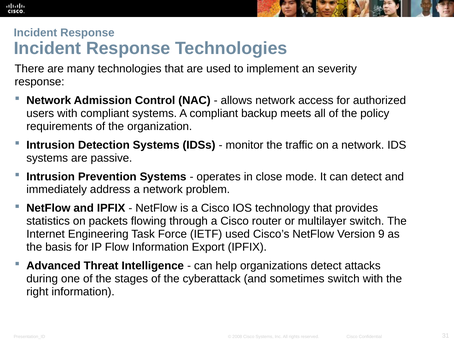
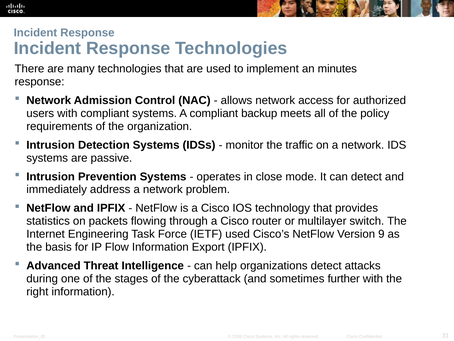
severity: severity -> minutes (337, 69)
sometimes switch: switch -> further (344, 278)
